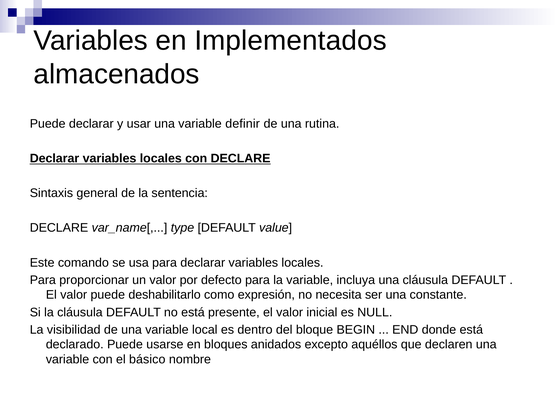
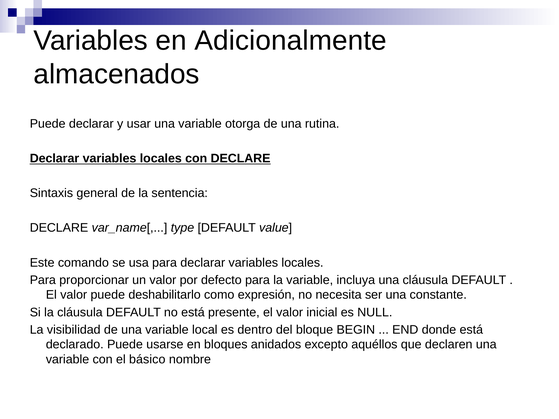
Implementados: Implementados -> Adicionalmente (291, 41)
definir: definir -> otorga (243, 124)
